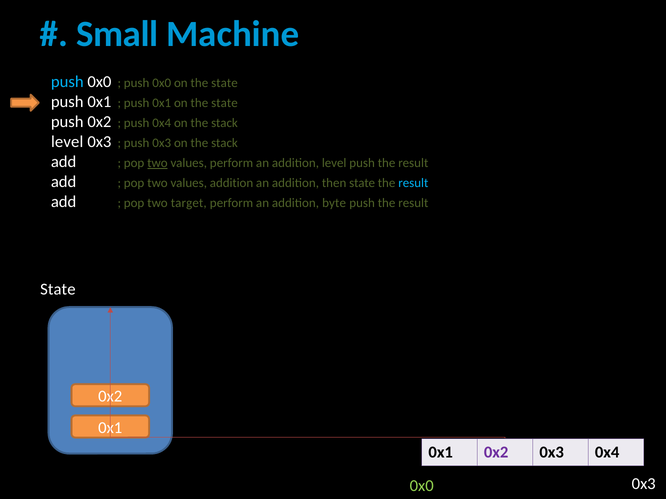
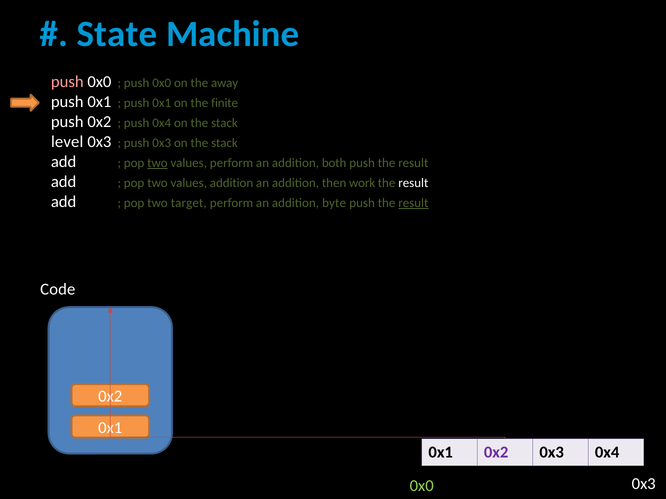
Small: Small -> State (117, 34)
push colour: light blue -> pink (67, 82)
0x0 on the state: state -> away (225, 83)
0x1 on the state: state -> finite (225, 103)
addition level: level -> both (334, 163)
then state: state -> work (362, 183)
result colour: light blue -> white (413, 183)
result underline: none -> present (413, 203)
State: State -> Code (58, 289)
